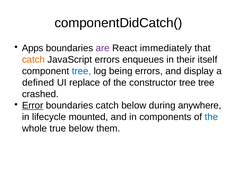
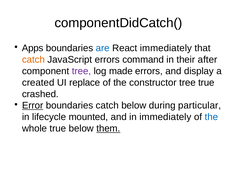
are colour: purple -> blue (103, 48)
enqueues: enqueues -> command (143, 59)
itself: itself -> after (208, 59)
tree colour: blue -> purple (82, 71)
being: being -> made (121, 71)
defined: defined -> created (38, 82)
tree tree: tree -> true (206, 82)
anywhere: anywhere -> particular (200, 105)
in components: components -> immediately (165, 117)
them underline: none -> present (108, 128)
